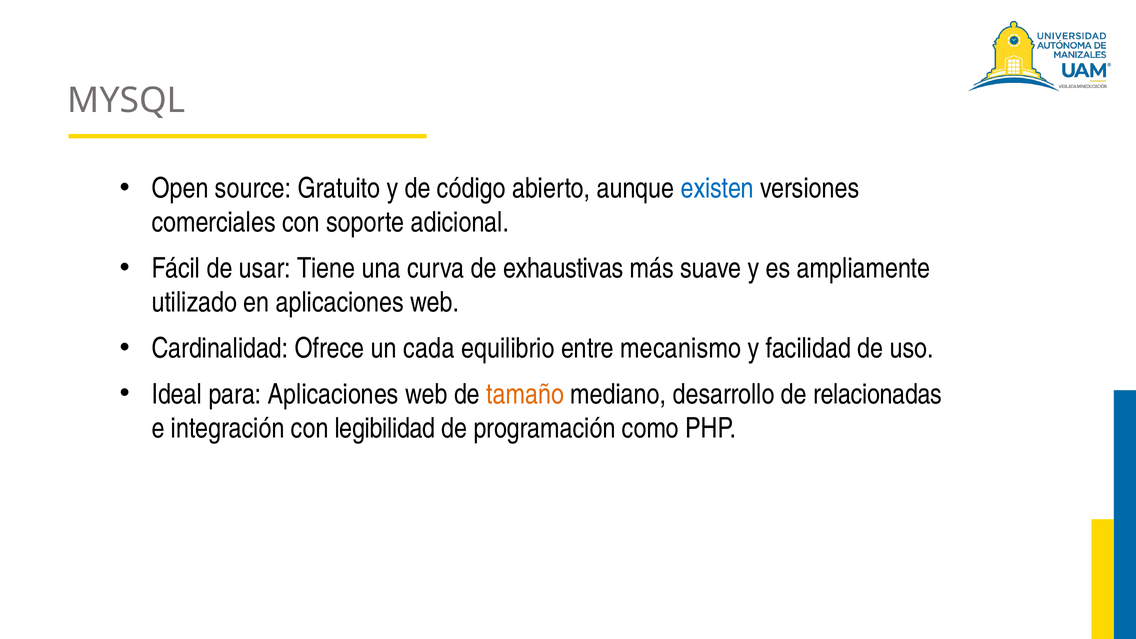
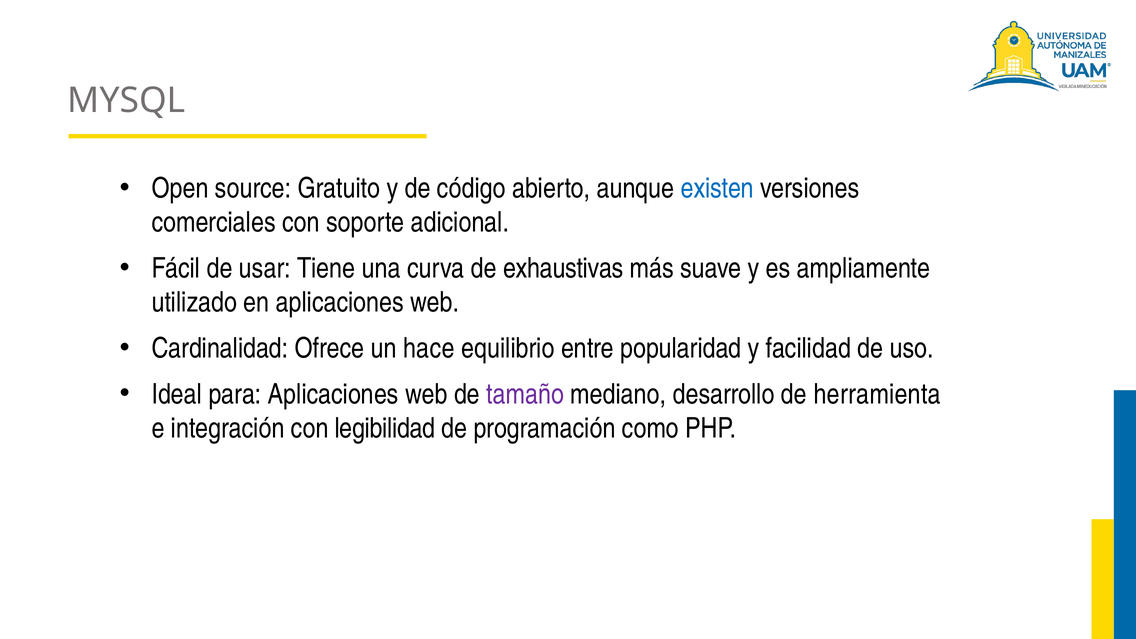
cada: cada -> hace (429, 348)
mecanismo: mecanismo -> popularidad (681, 348)
tamaño colour: orange -> purple (525, 394)
relacionadas: relacionadas -> herramienta (877, 394)
